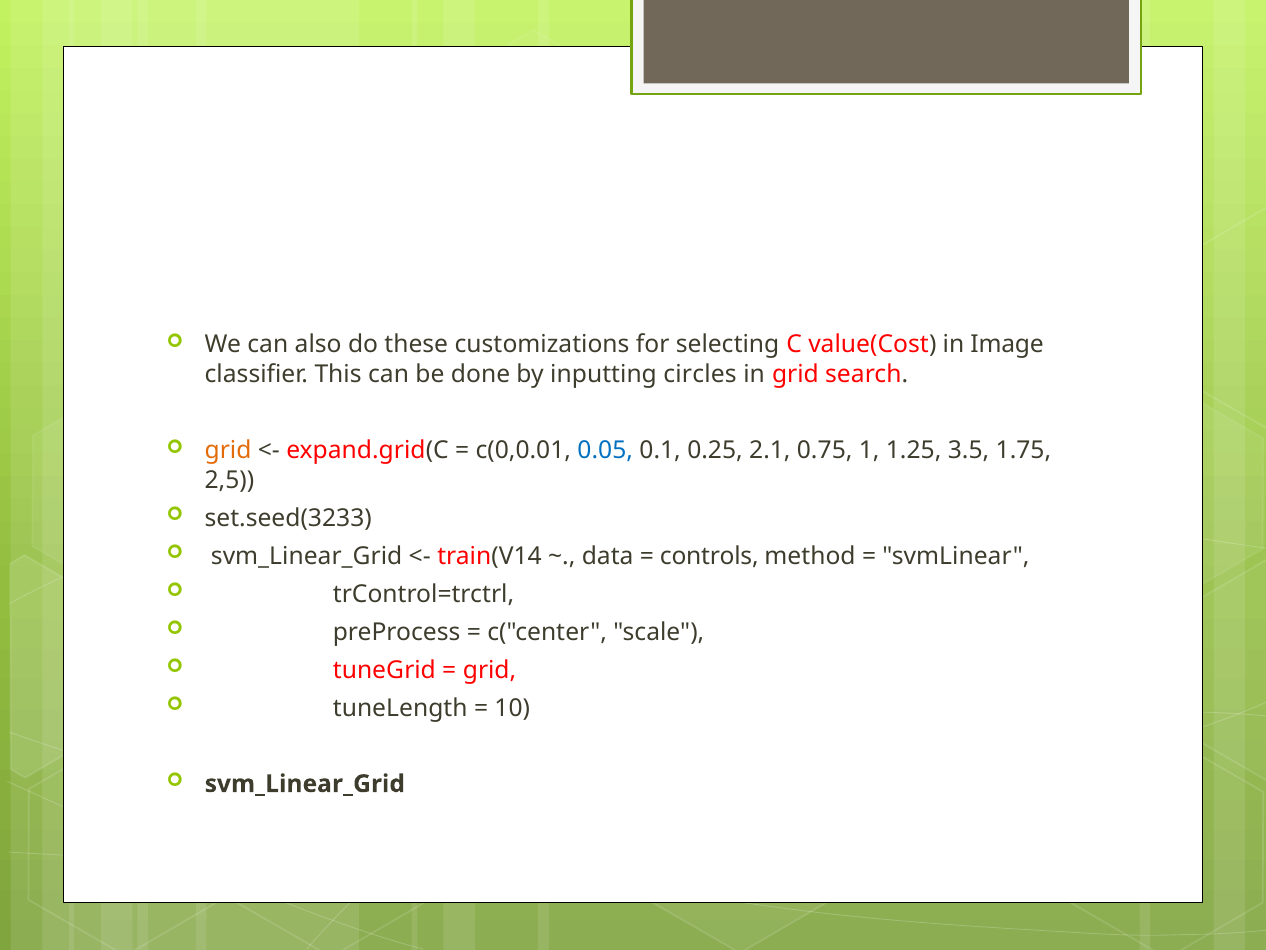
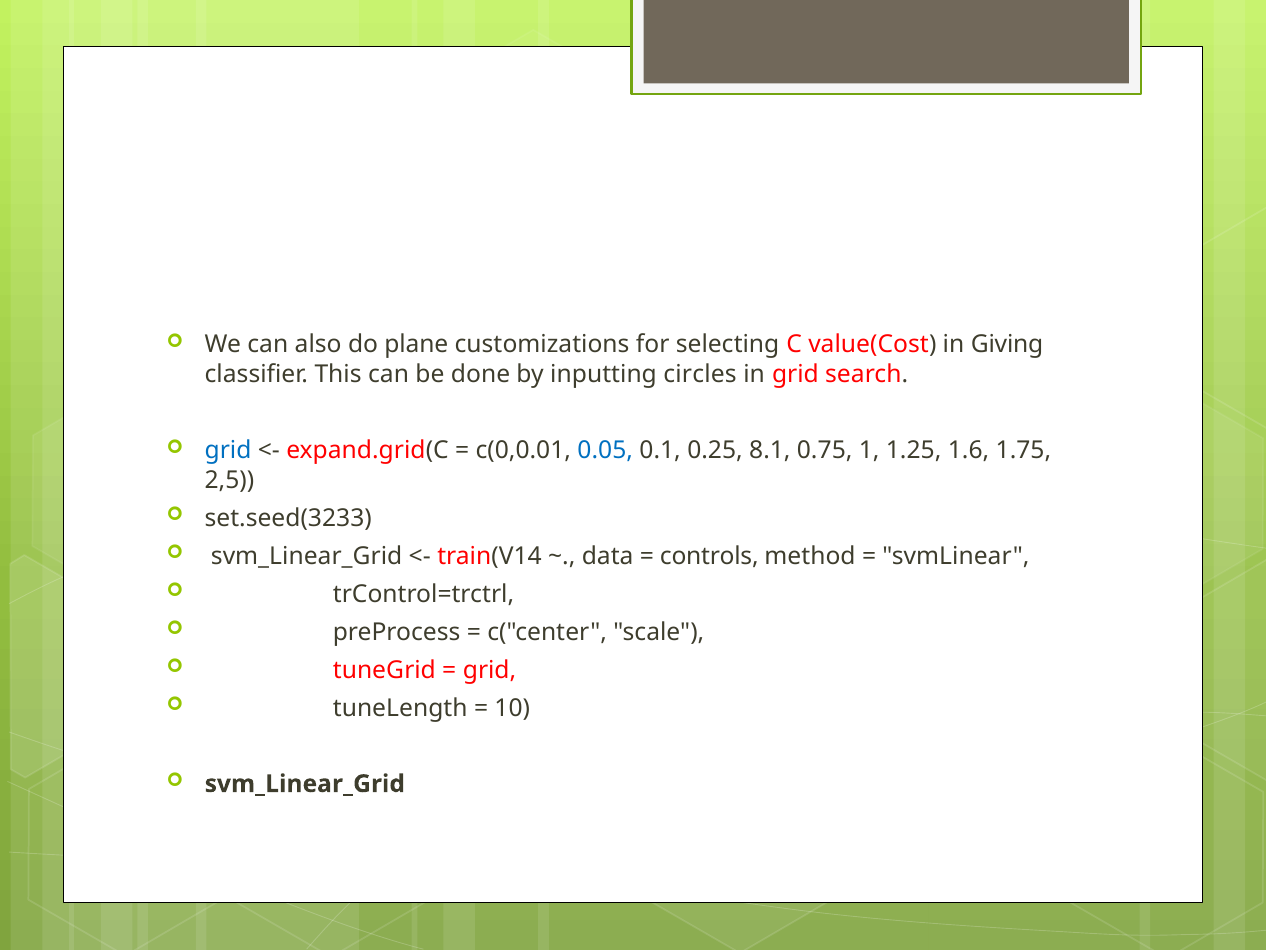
these: these -> plane (416, 345)
Image: Image -> Giving (1007, 345)
grid colour: orange -> blue (228, 450)
2.1: 2.1 -> 8.1 (770, 450)
3.5: 3.5 -> 1.6 (969, 450)
